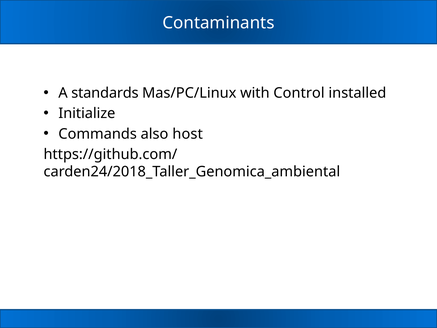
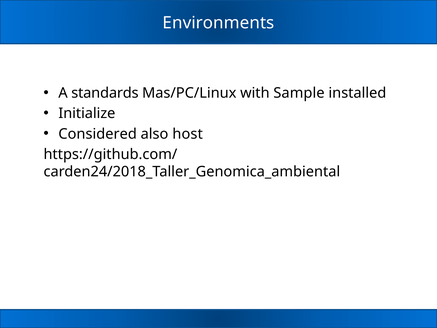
Contaminants: Contaminants -> Environments (218, 23)
Control: Control -> Sample (299, 93)
Commands: Commands -> Considered (98, 134)
